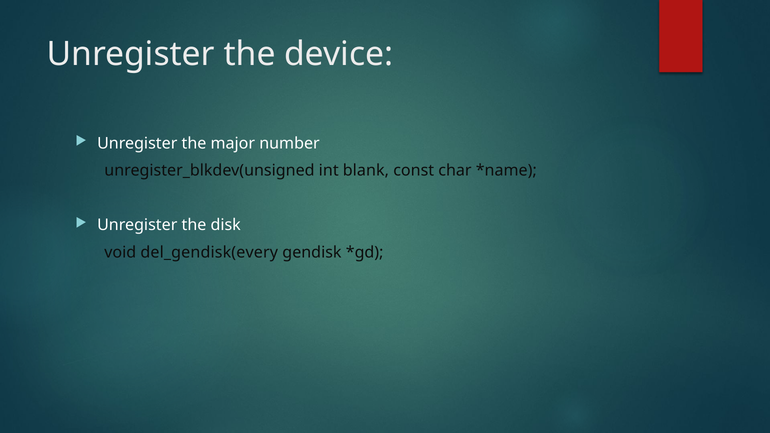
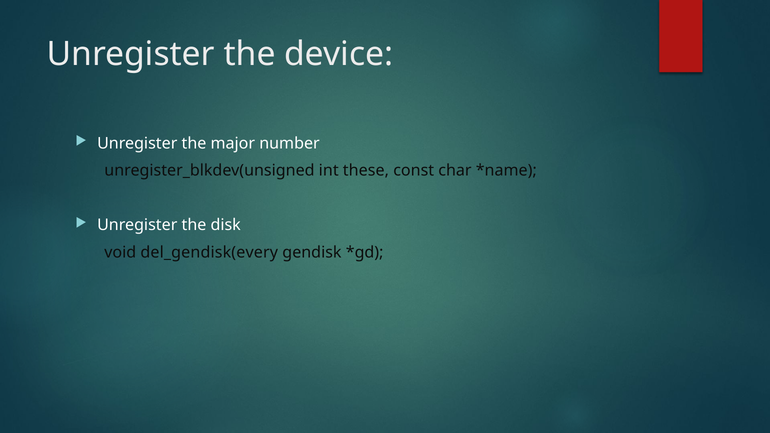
blank: blank -> these (366, 171)
